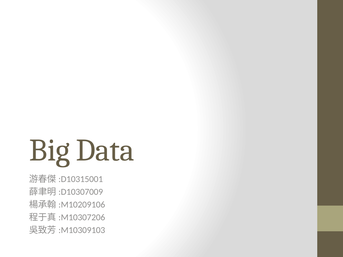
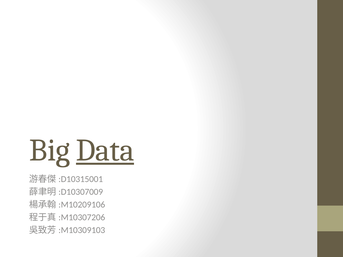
Data underline: none -> present (105, 150)
